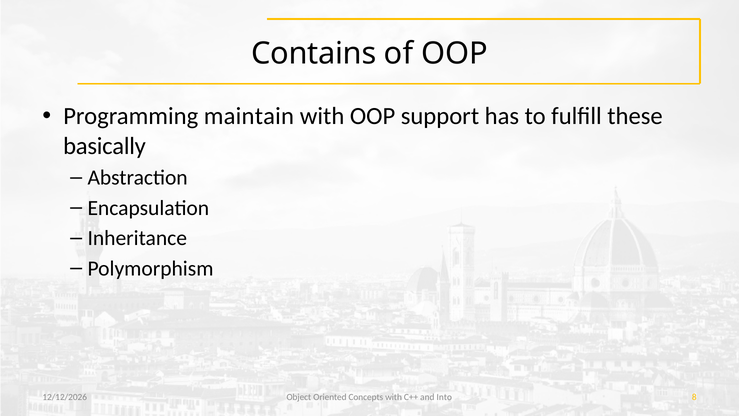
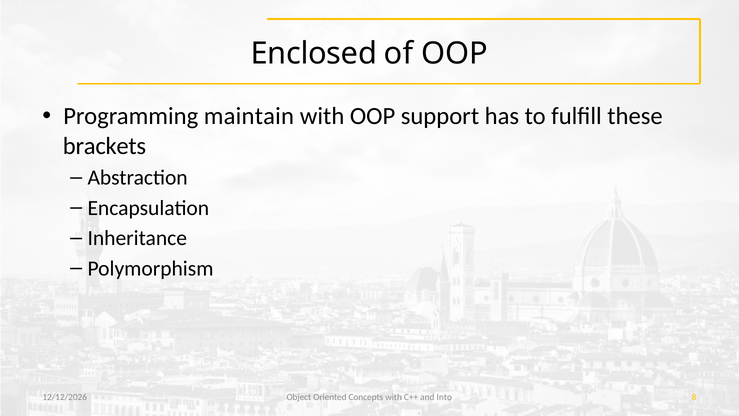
Contains: Contains -> Enclosed (314, 53)
basically: basically -> brackets (104, 146)
